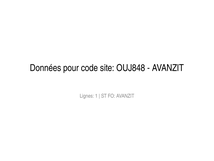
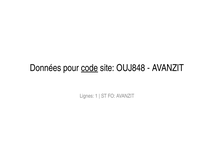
code underline: none -> present (89, 68)
